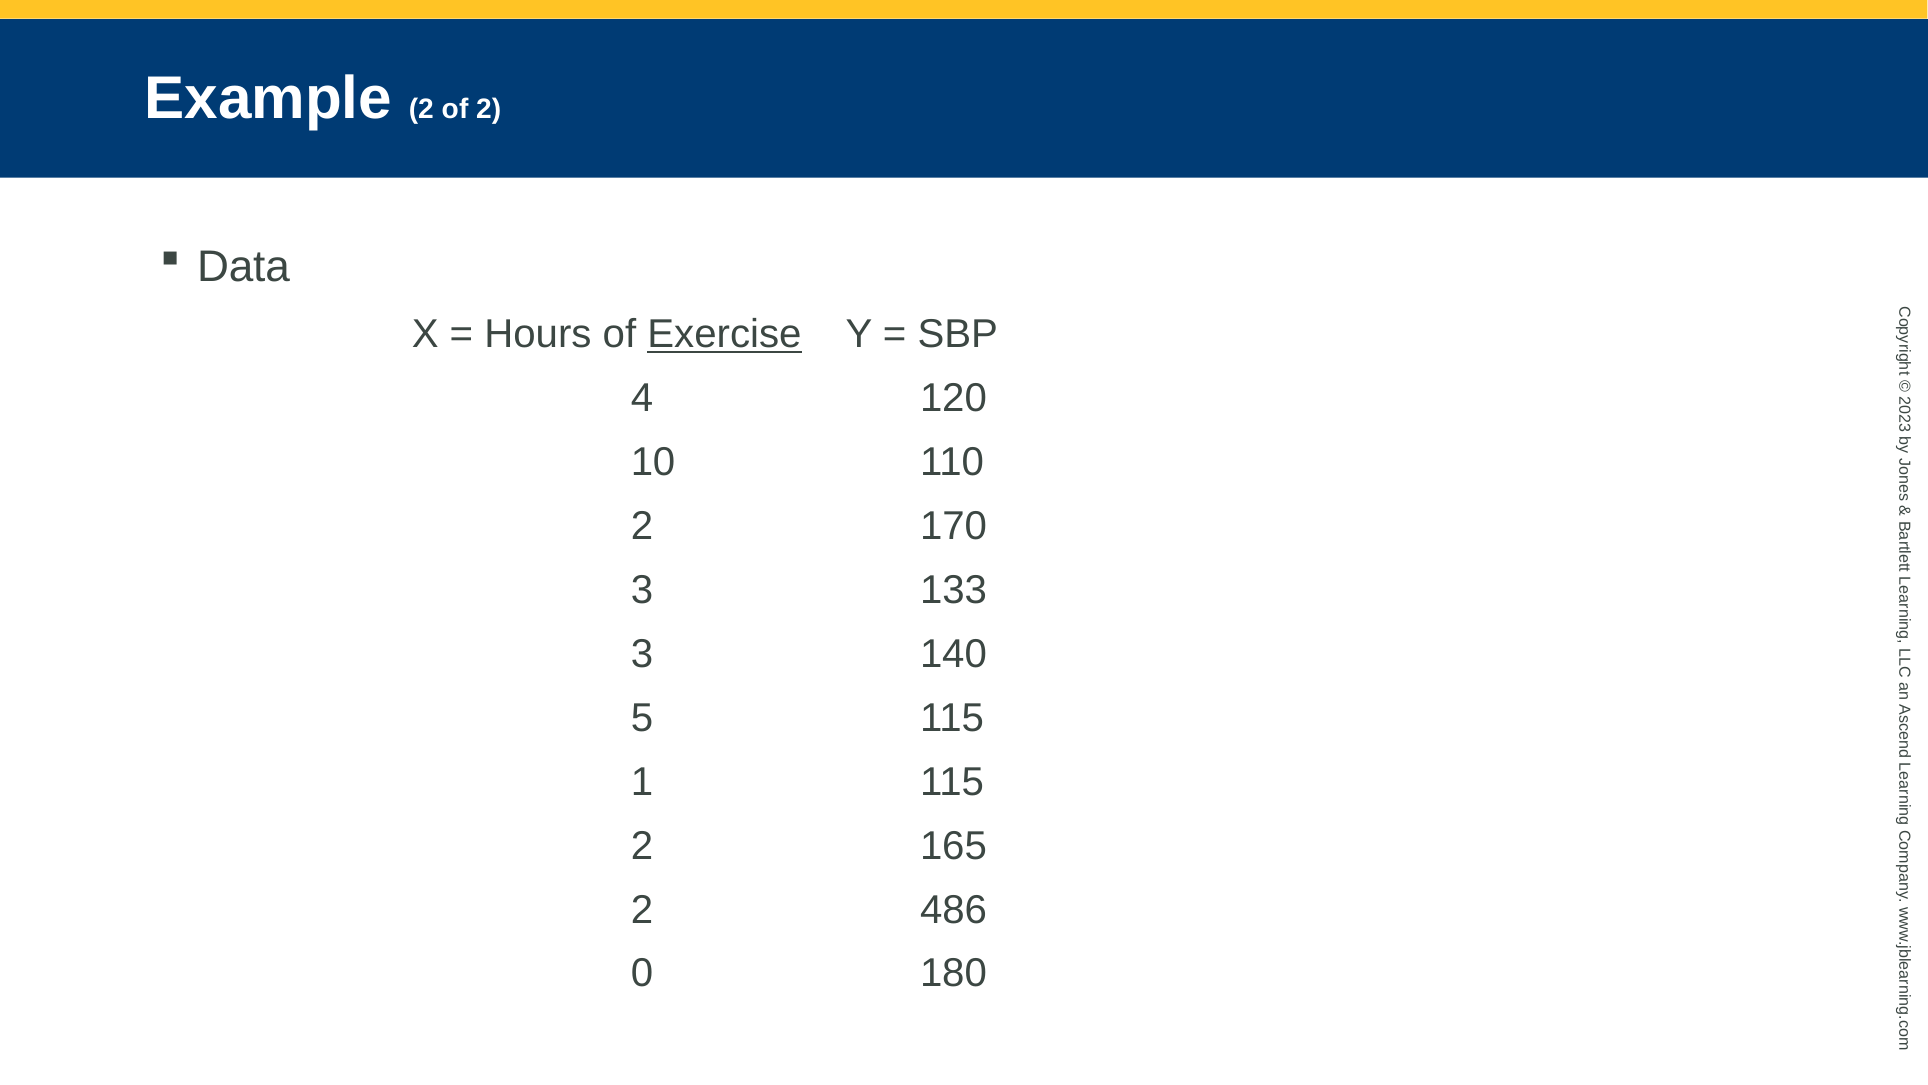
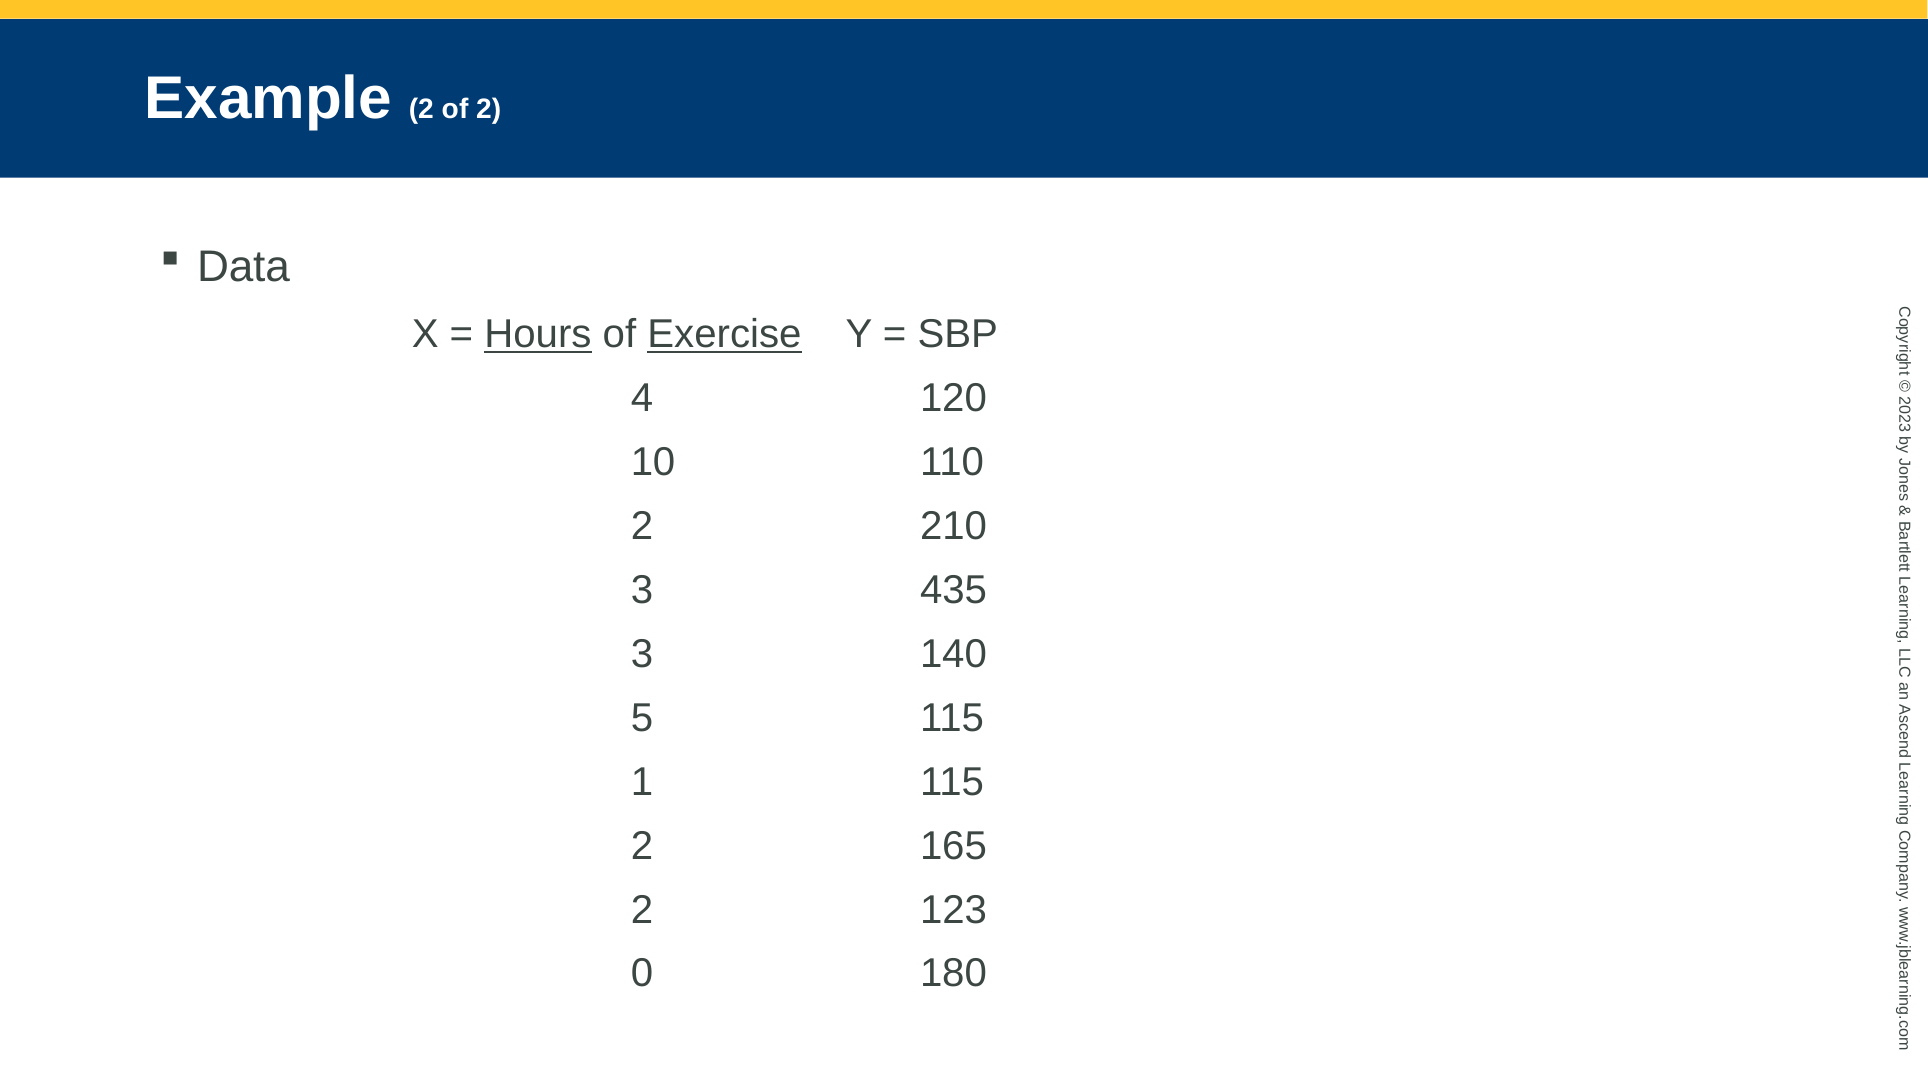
Hours underline: none -> present (538, 335)
170: 170 -> 210 (953, 526)
133: 133 -> 435 (953, 590)
486: 486 -> 123 (953, 909)
